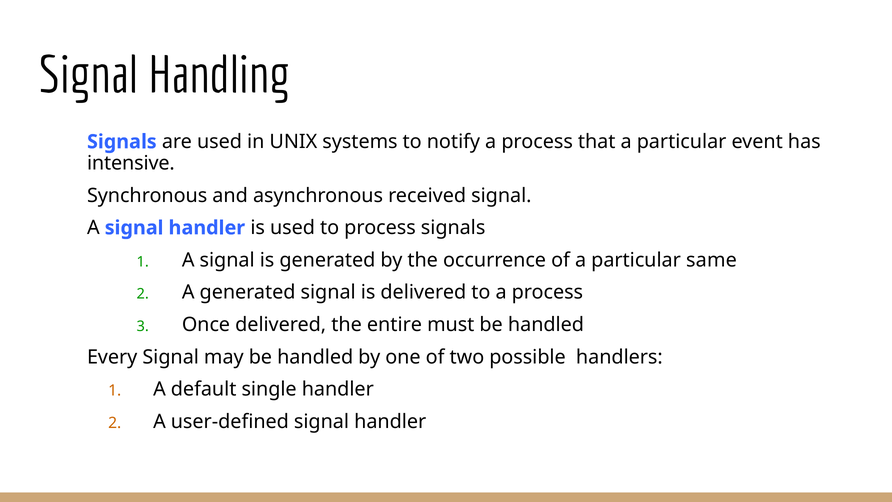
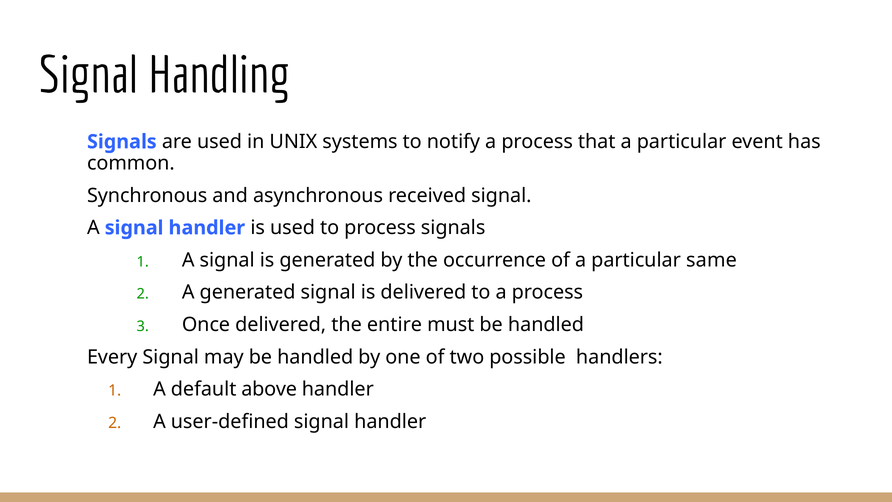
intensive: intensive -> common (131, 163)
single: single -> above (269, 389)
